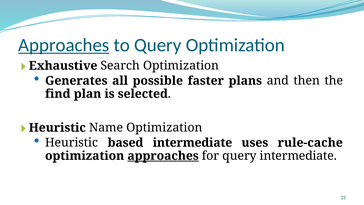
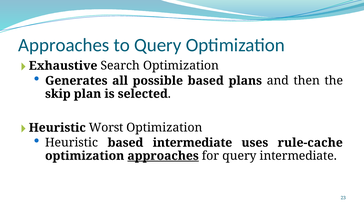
Approaches underline: present -> none (64, 45)
possible faster: faster -> based (206, 81)
find: find -> skip (58, 94)
Name: Name -> Worst (106, 128)
